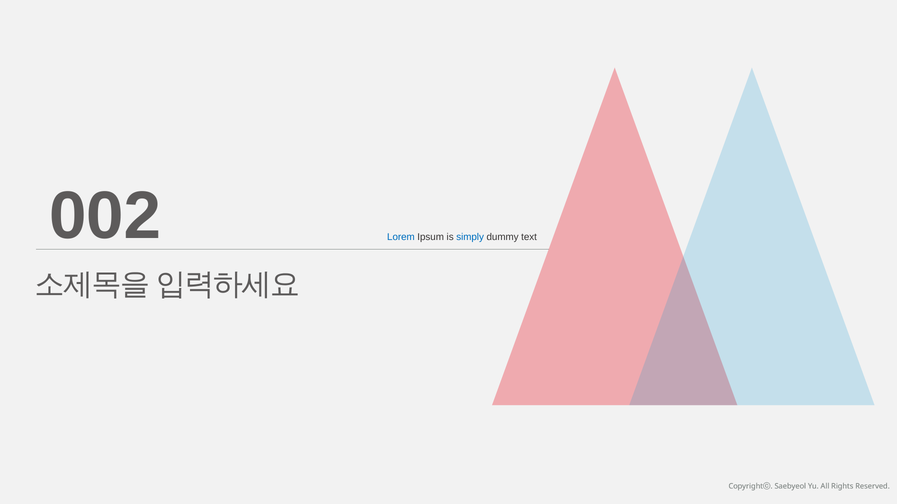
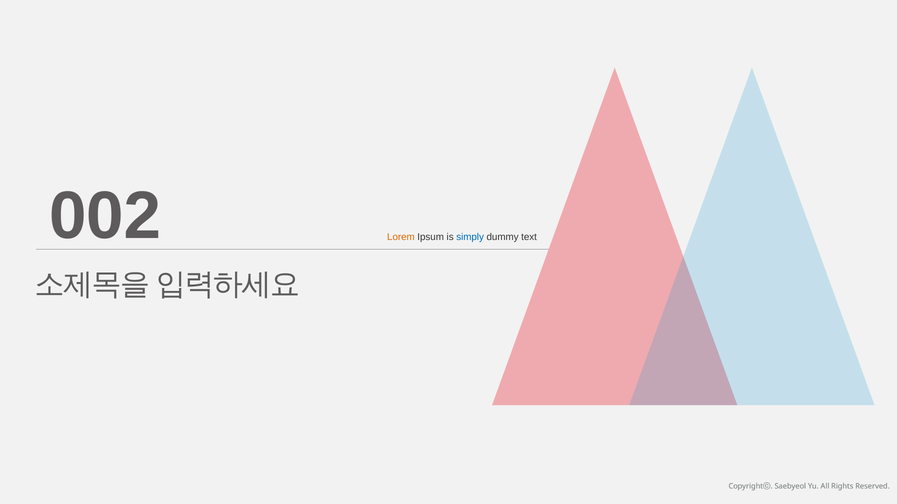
Lorem colour: blue -> orange (401, 237)
